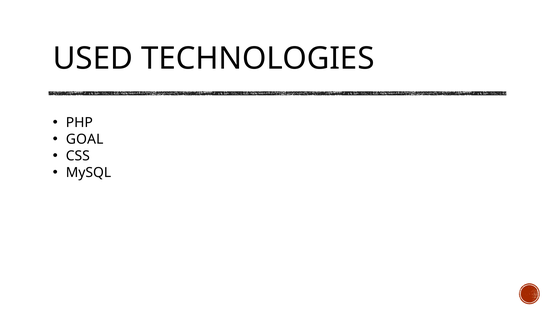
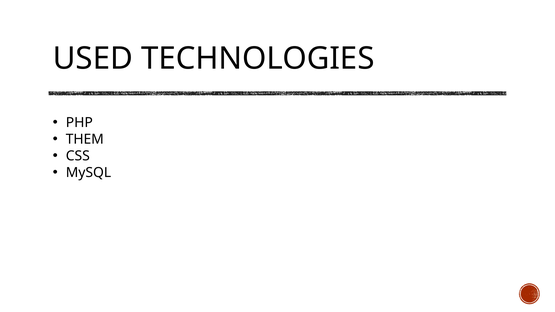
GOAL: GOAL -> THEM (85, 139)
